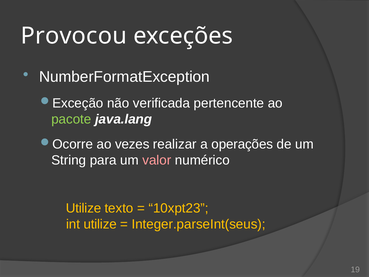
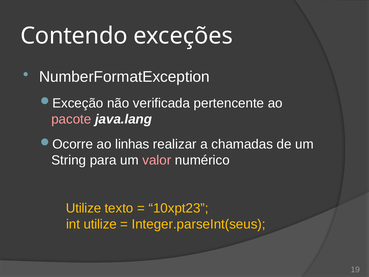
Provocou: Provocou -> Contendo (74, 36)
pacote colour: light green -> pink (71, 119)
vezes: vezes -> linhas (132, 144)
operações: operações -> chamadas (242, 144)
